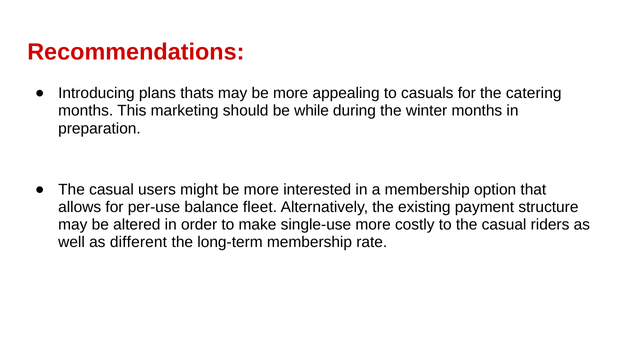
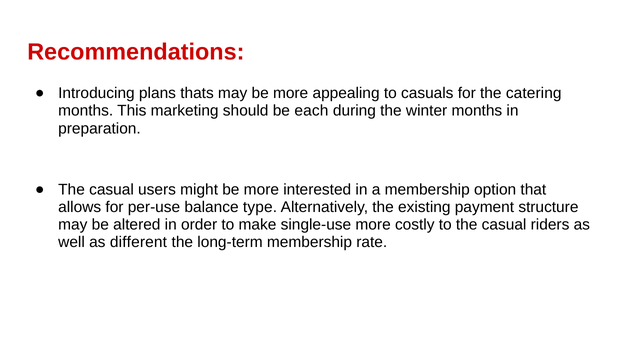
while: while -> each (311, 111)
fleet: fleet -> type (260, 207)
